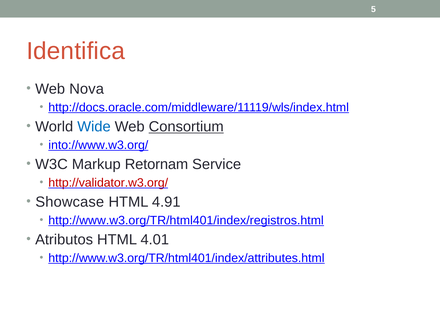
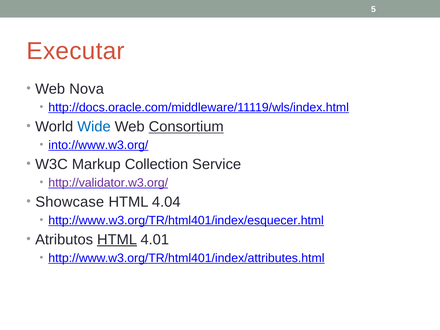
Identifica: Identifica -> Executar (76, 51)
Retornam: Retornam -> Collection (156, 164)
http://validator.w3.org/ colour: red -> purple (108, 183)
4.91: 4.91 -> 4.04 (166, 202)
http://www.w3.org/TR/html401/index/registros.html: http://www.w3.org/TR/html401/index/registros.html -> http://www.w3.org/TR/html401/index/esquecer.html (186, 220)
HTML underline: none -> present (117, 240)
